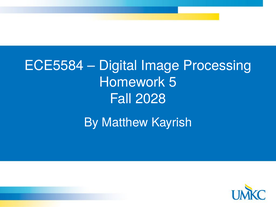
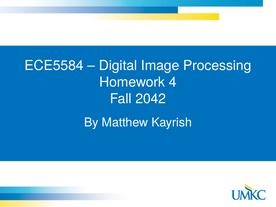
5: 5 -> 4 (173, 82)
2028: 2028 -> 2042 (151, 99)
